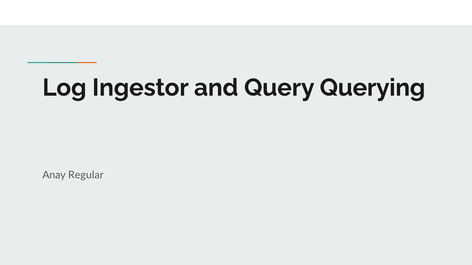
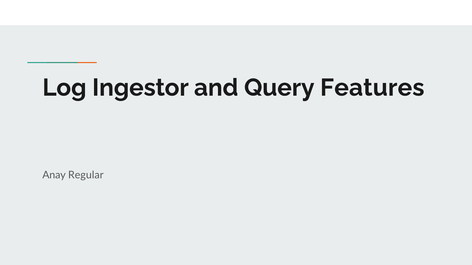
Querying: Querying -> Features (372, 88)
